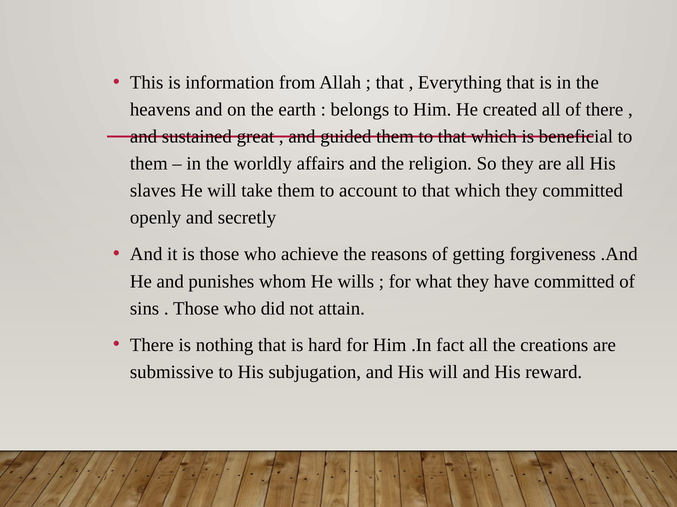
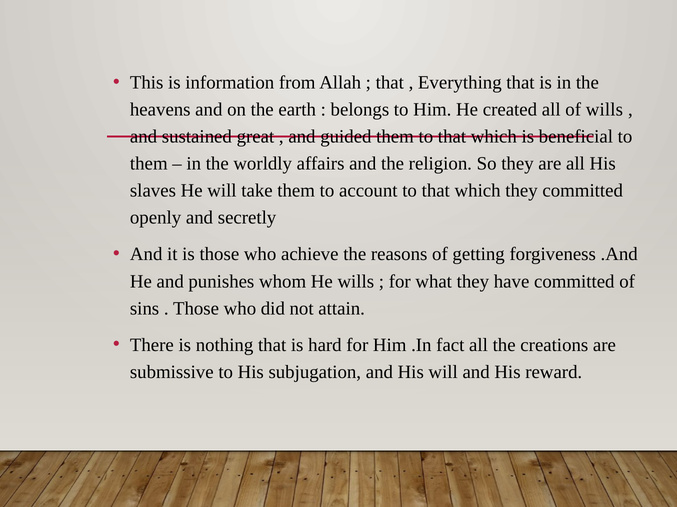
of there: there -> wills (604, 110)
